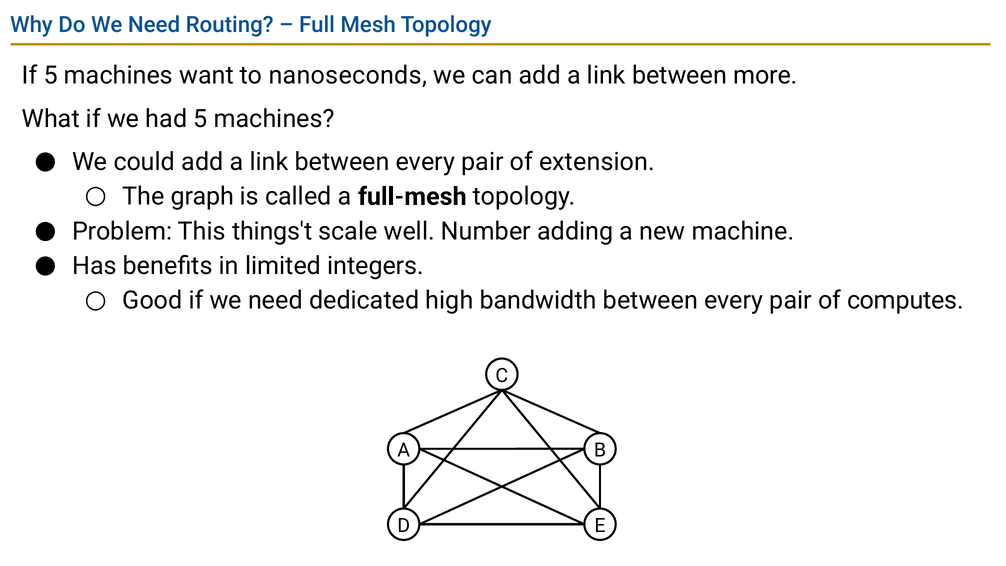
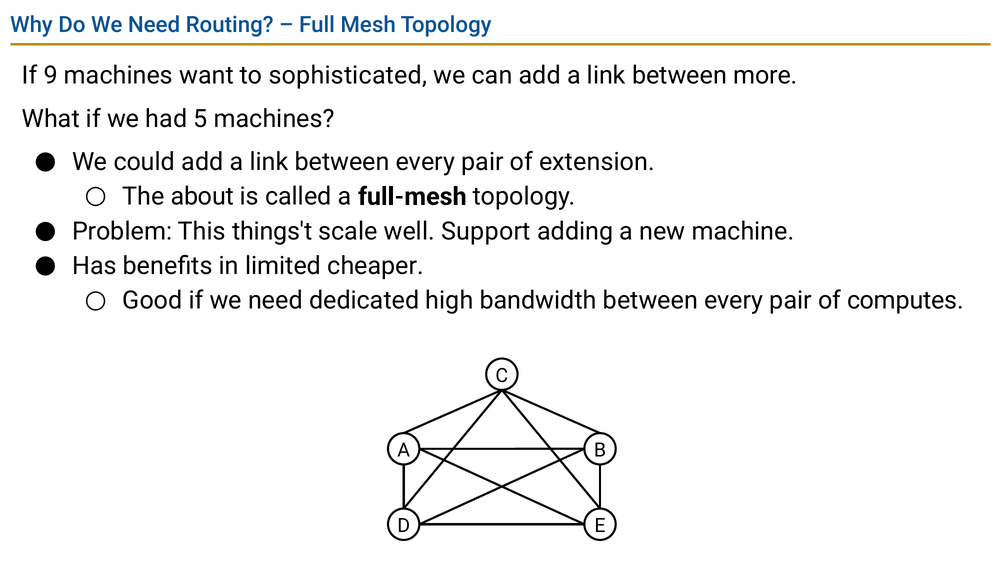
If 5: 5 -> 9 (51, 76)
nanoseconds: nanoseconds -> sophisticated (348, 76)
graph: graph -> about (202, 197)
Number: Number -> Support (486, 231)
integers: integers -> cheaper (376, 266)
